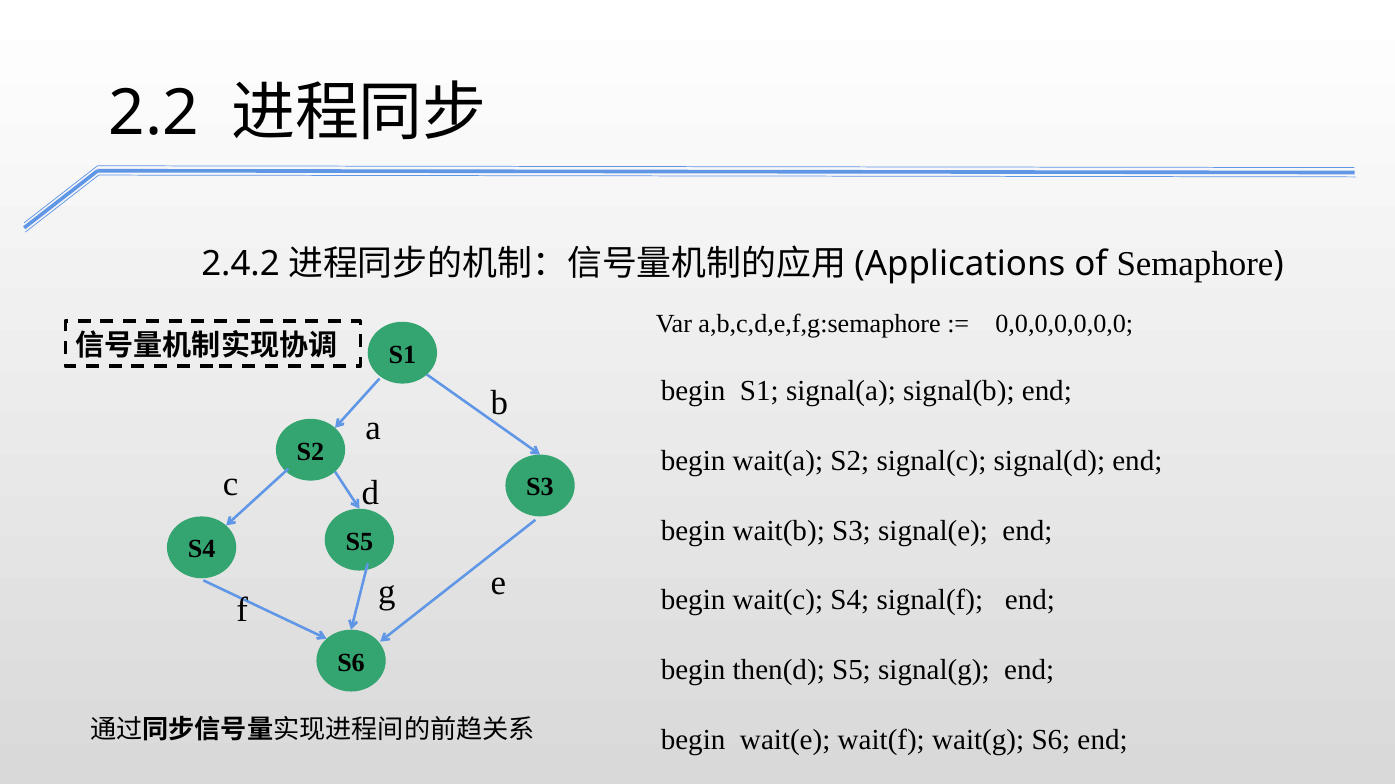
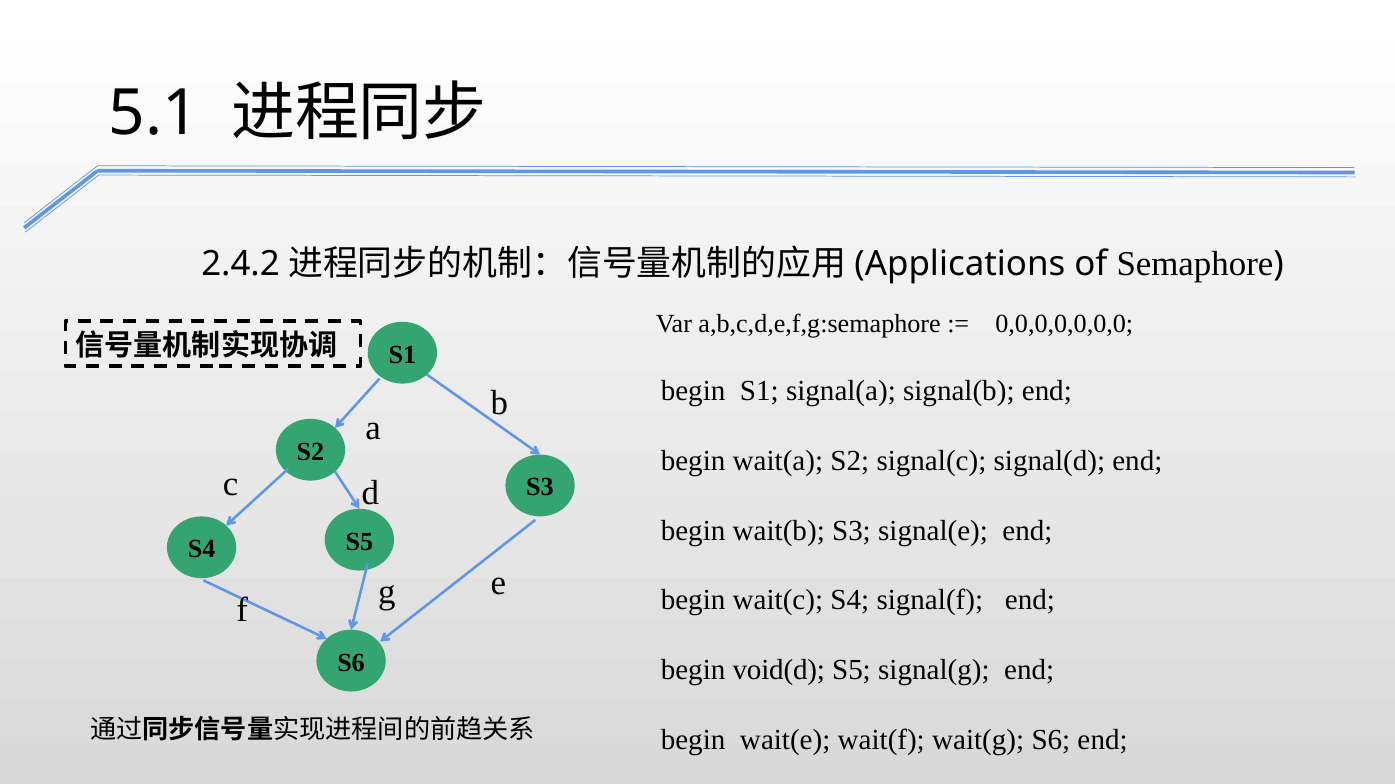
2.2: 2.2 -> 5.1 (154, 114)
then(d: then(d -> void(d (779, 671)
